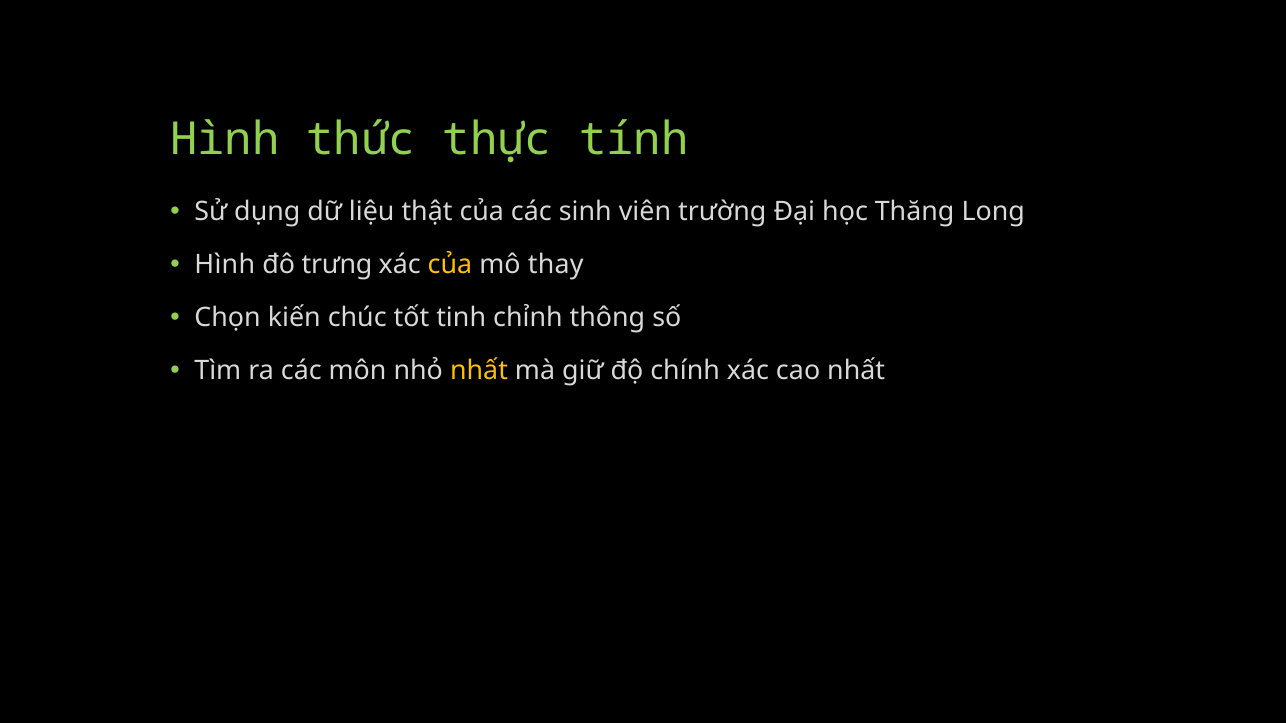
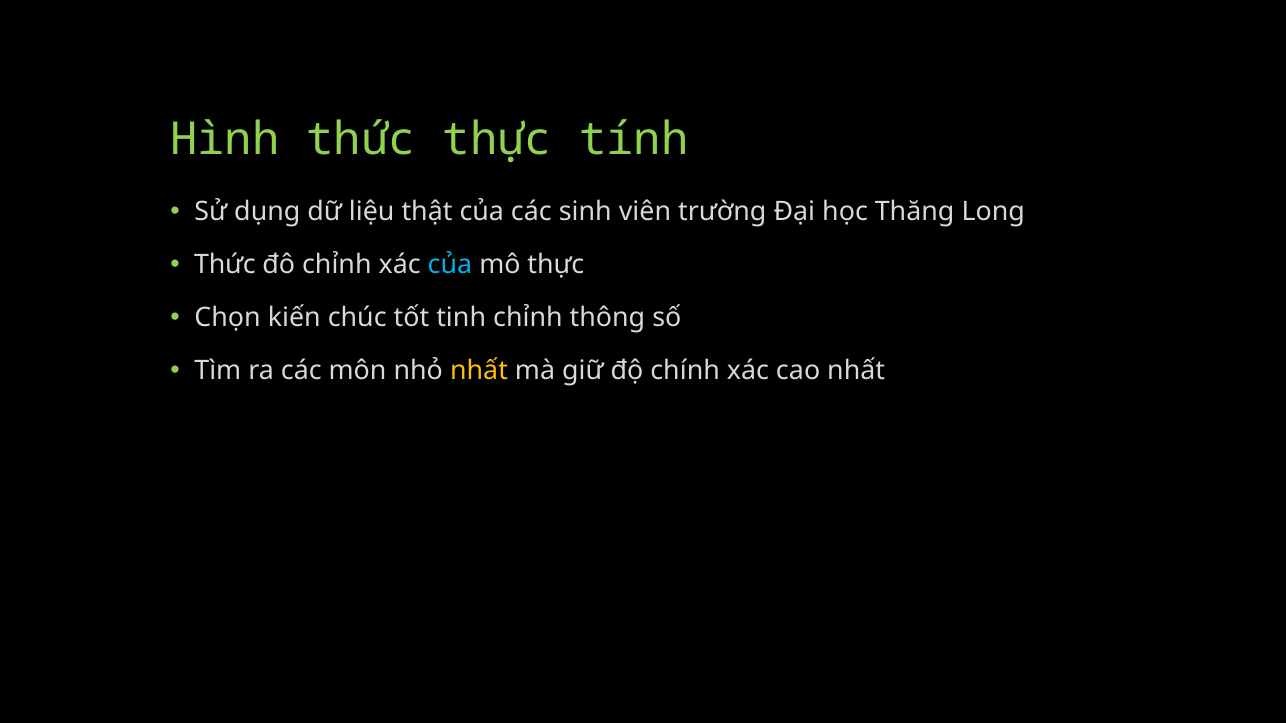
Hình: Hình -> Thức (225, 265)
đô trưng: trưng -> chỉnh (337, 265)
của colour: yellow -> light blue (450, 265)
mô thay: thay -> thực (556, 265)
